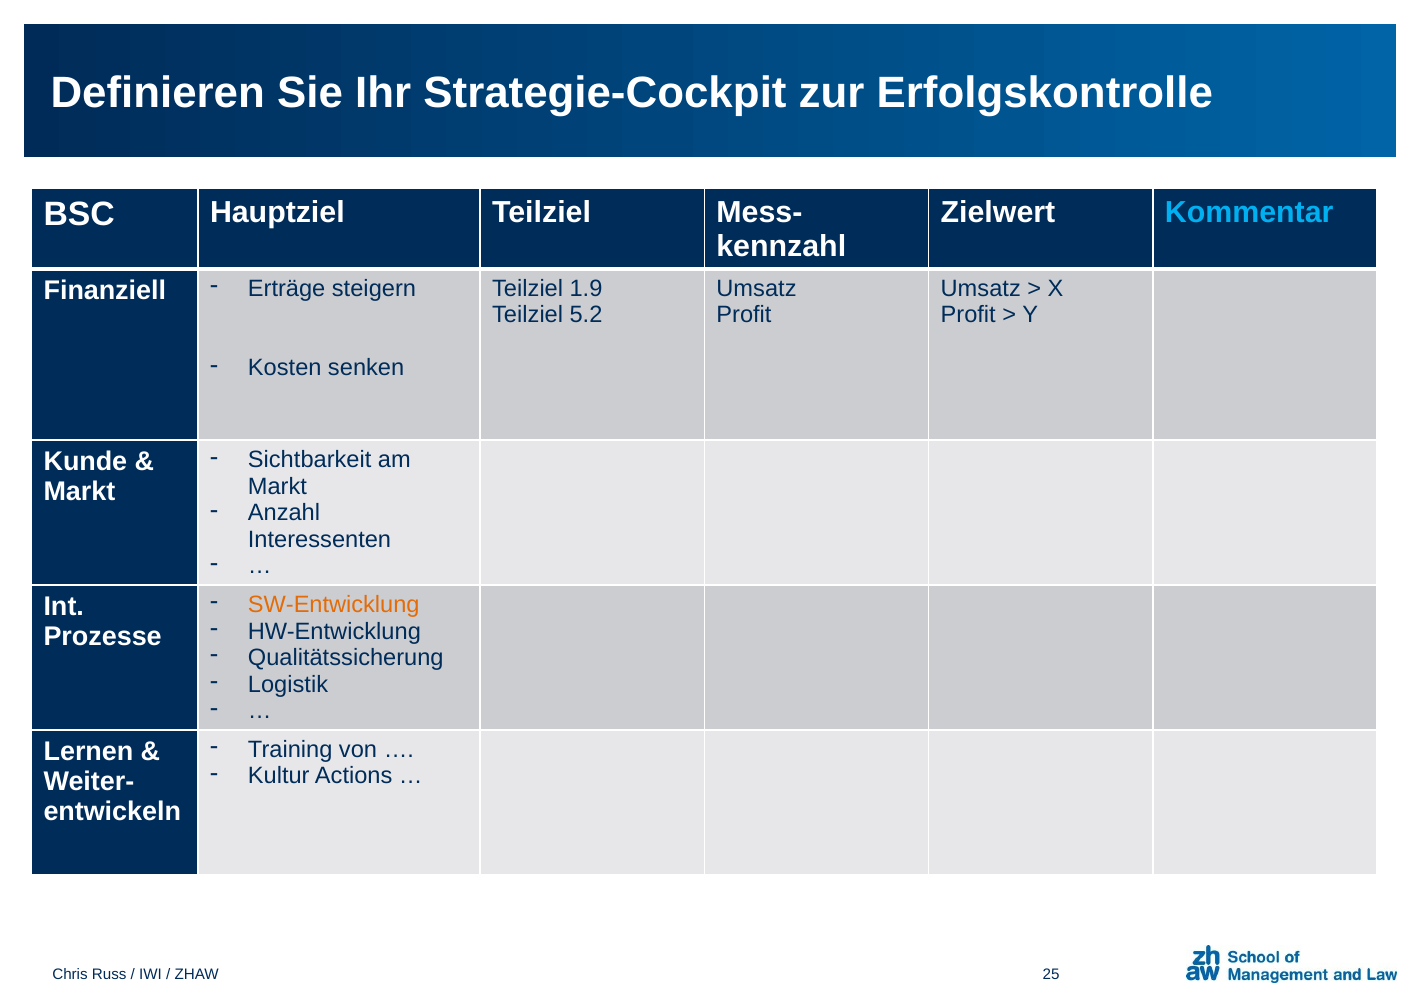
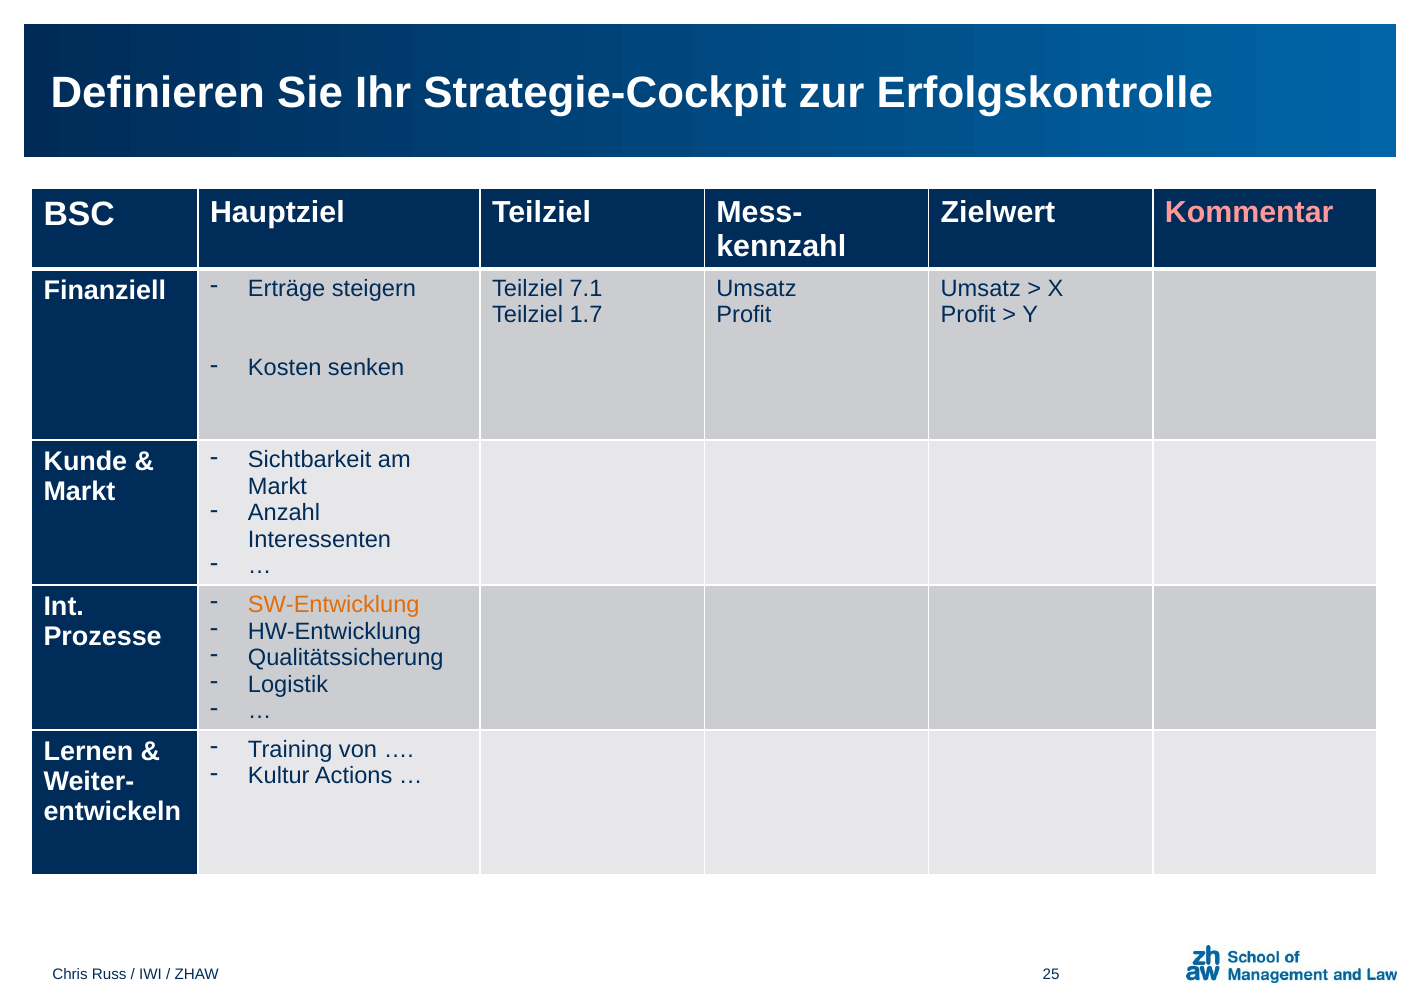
Kommentar colour: light blue -> pink (1249, 212)
1.9: 1.9 -> 7.1 (586, 289)
5.2: 5.2 -> 1.7 (586, 315)
